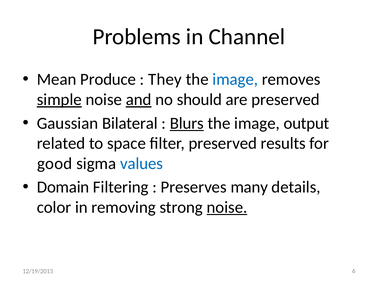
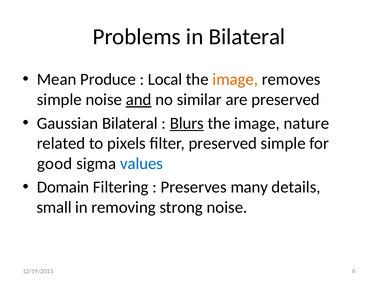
in Channel: Channel -> Bilateral (247, 37)
They: They -> Local (165, 79)
image colour: blue -> orange (235, 79)
simple underline: present -> none (59, 99)
should: should -> similar (199, 99)
output: output -> nature (306, 123)
space: space -> pixels (126, 143)
preserved results: results -> simple (283, 143)
color: color -> small (54, 207)
noise underline: present -> none (227, 207)
